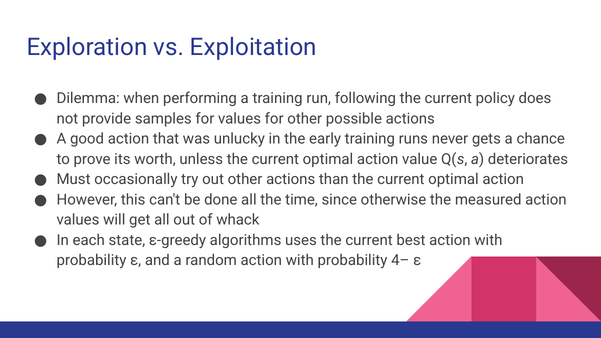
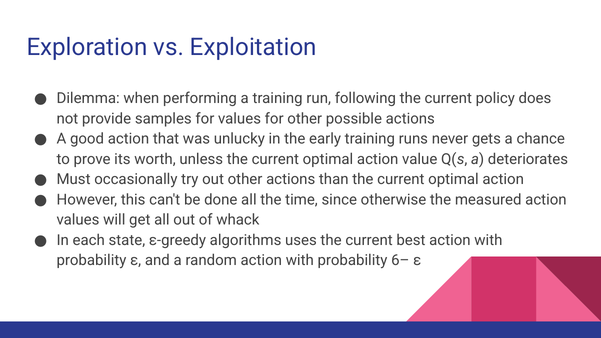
4–: 4– -> 6– (400, 260)
